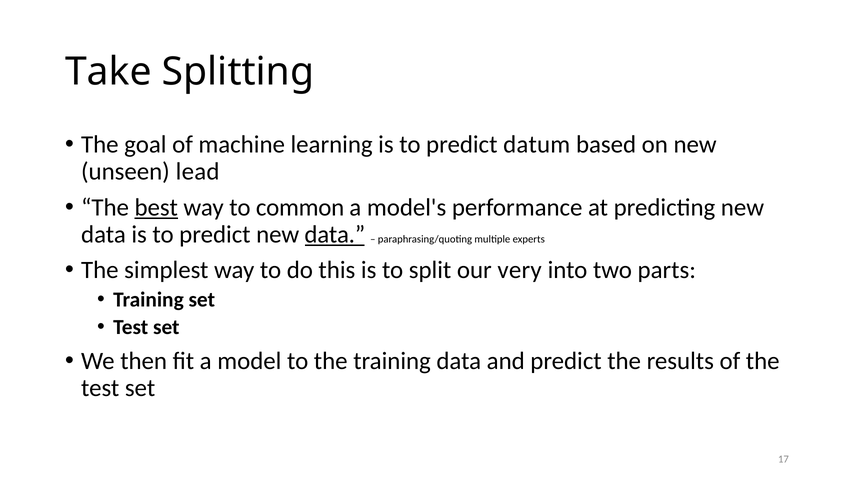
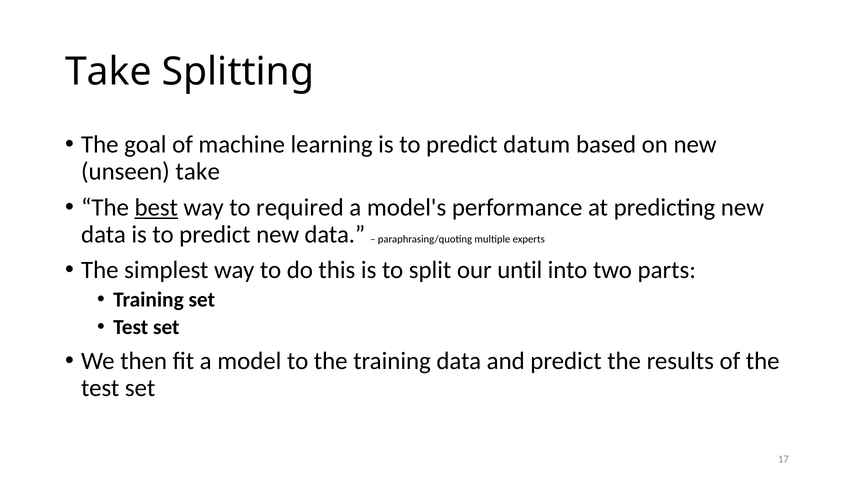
unseen lead: lead -> take (198, 171)
common: common -> required (300, 207)
data underline: present -> none (335, 234)
very: very -> until (520, 270)
